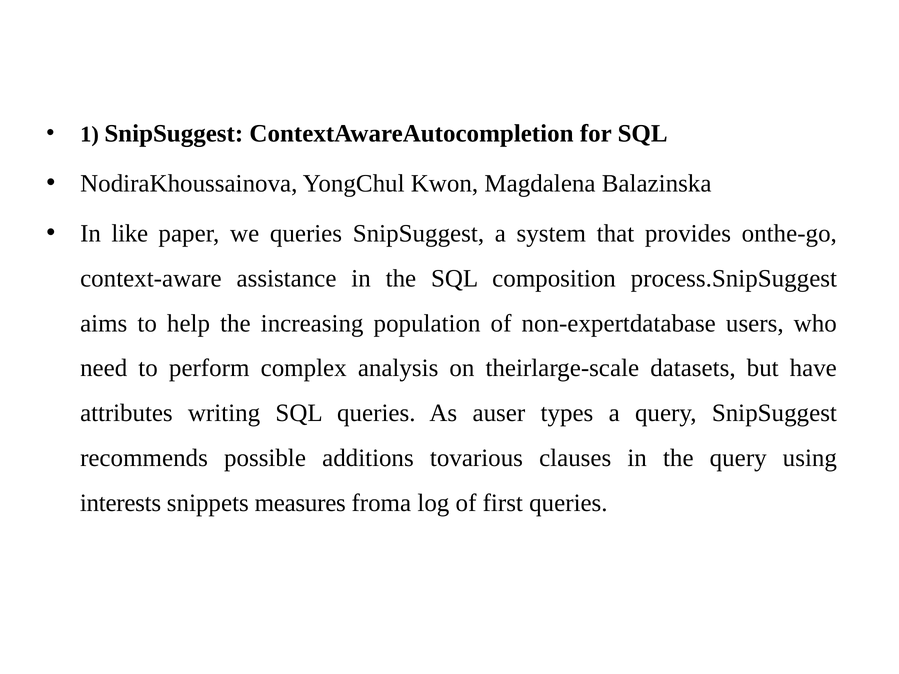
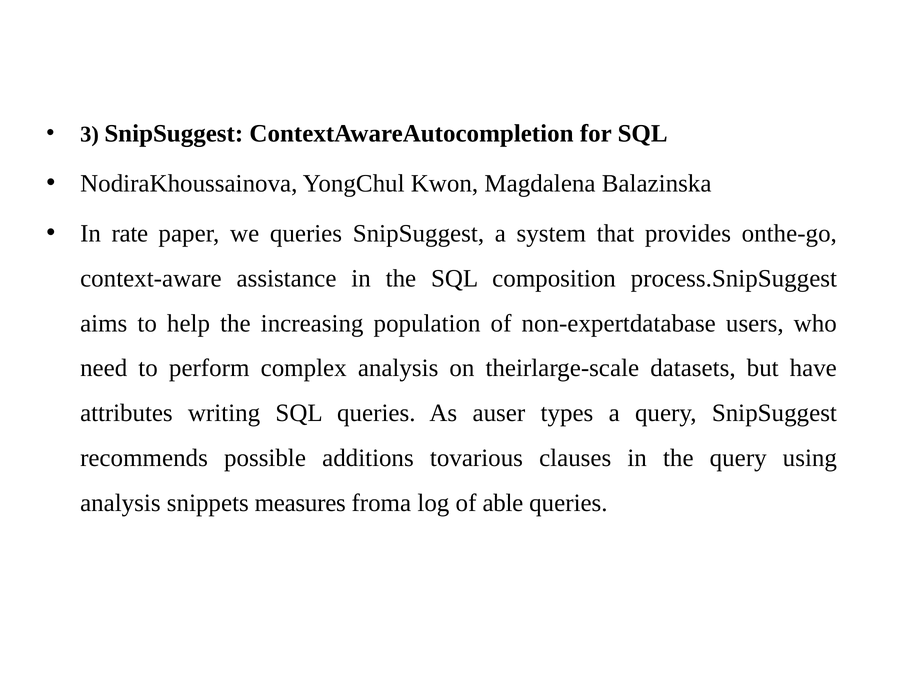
1: 1 -> 3 (90, 134)
like: like -> rate (130, 233)
interests: interests -> analysis (120, 503)
first: first -> able (503, 503)
